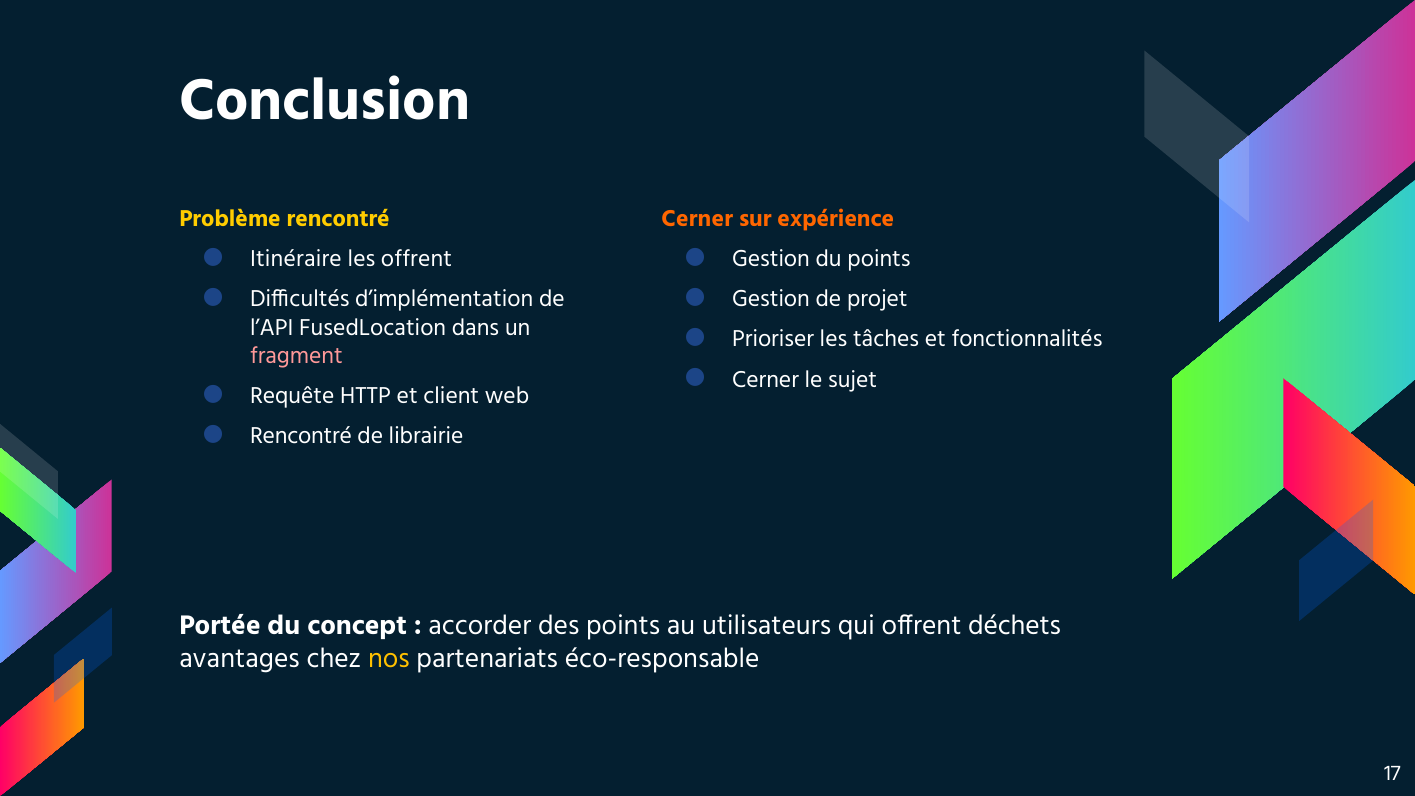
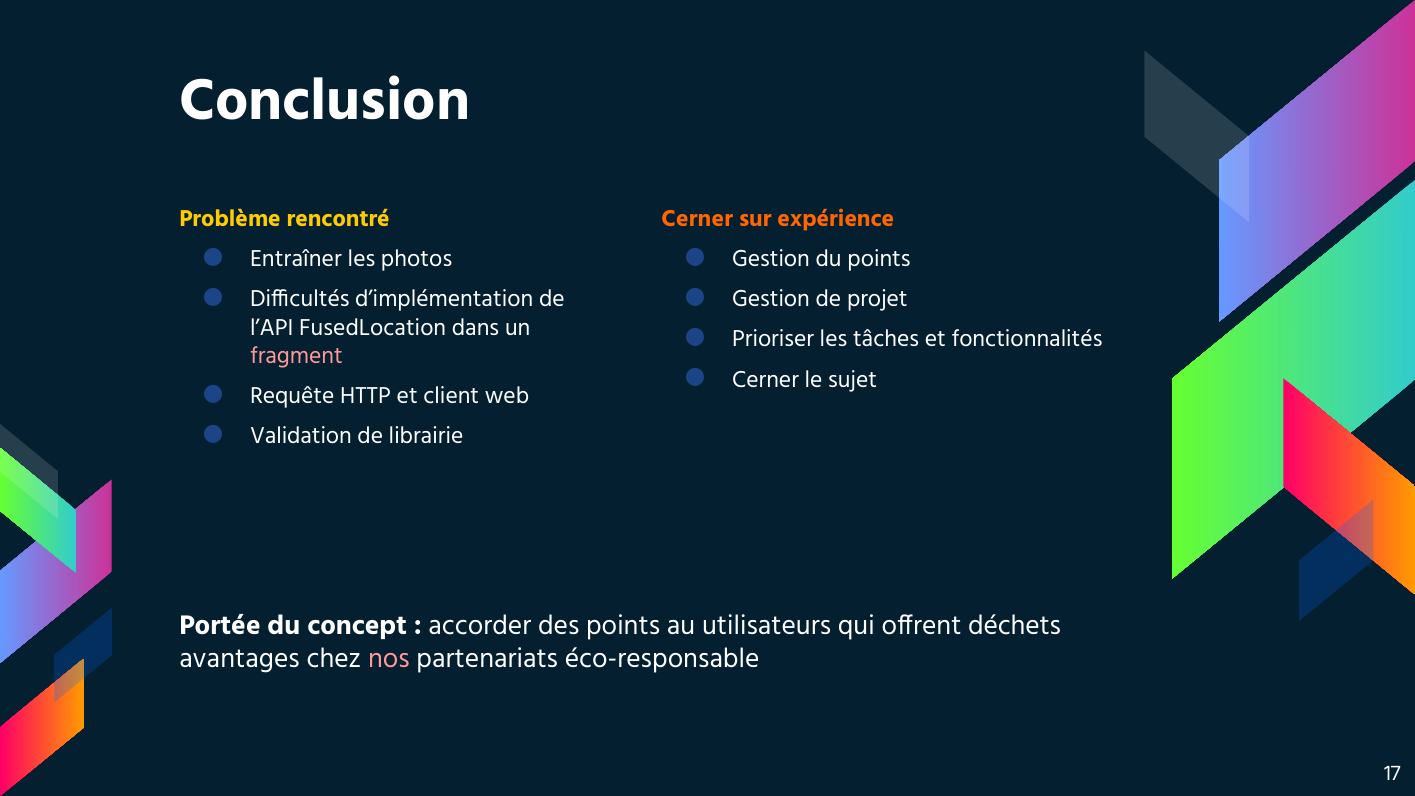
Itinéraire: Itinéraire -> Entraîner (296, 259)
les offrent: offrent -> photos (417, 259)
Rencontré: Rencontré -> Validation (301, 436)
nos colour: yellow -> pink (389, 658)
